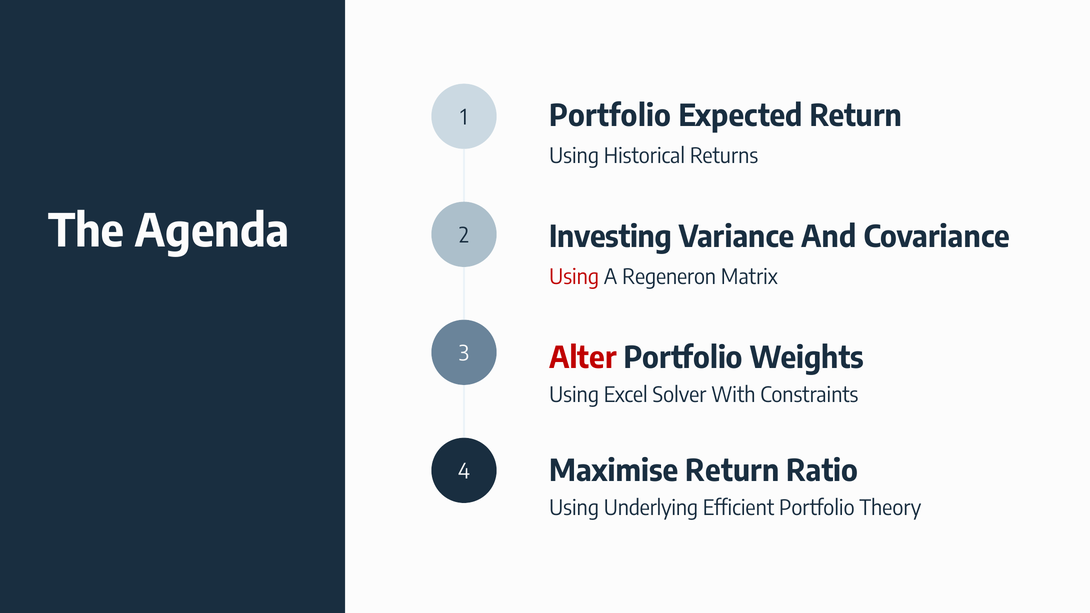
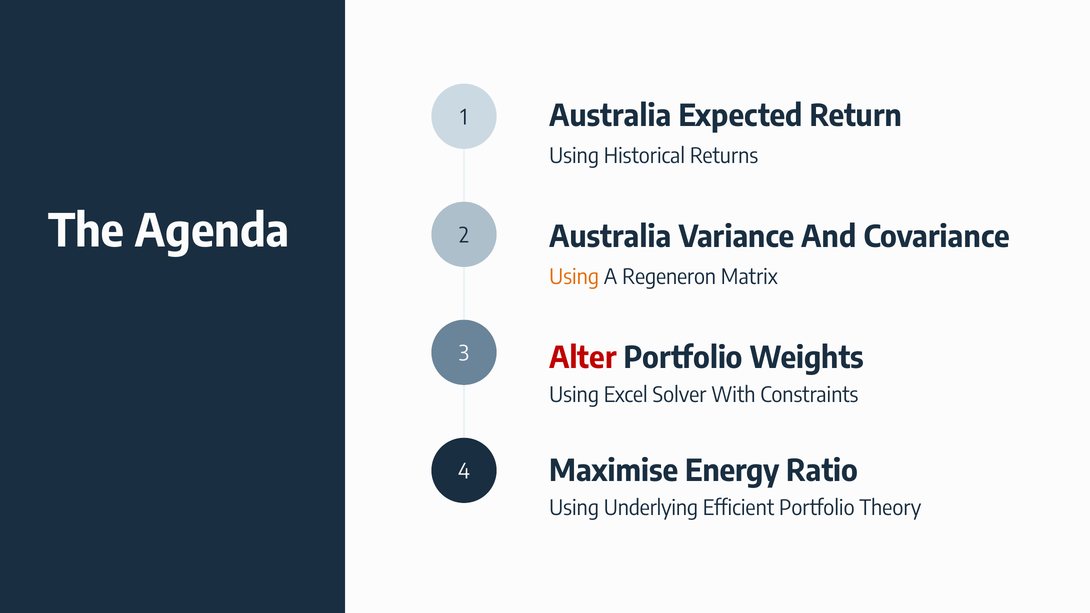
Portfolio: Portfolio -> Australia (610, 116)
Investing: Investing -> Australia (610, 237)
Using colour: red -> orange (574, 278)
Maximise Return: Return -> Energy (733, 471)
